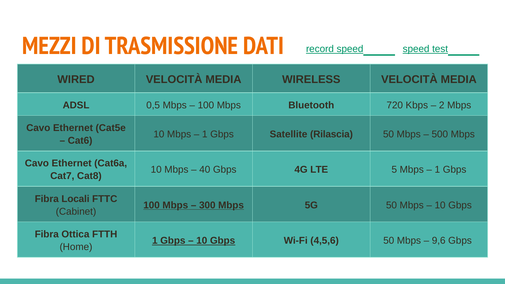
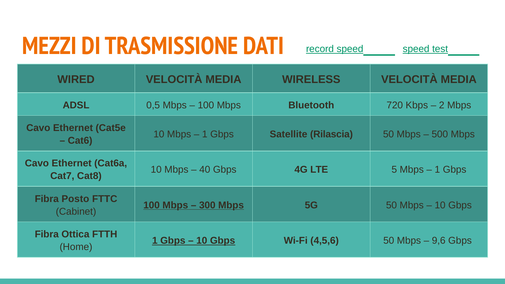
Locali: Locali -> Posto (75, 199)
